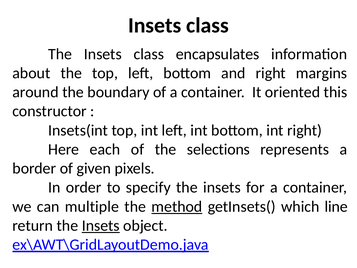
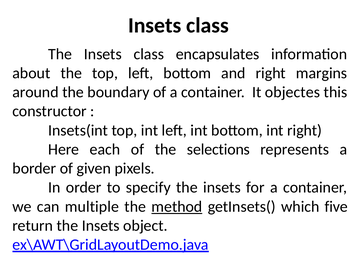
oriented: oriented -> objectes (292, 92)
line: line -> five (336, 206)
Insets underline: present -> none (101, 225)
